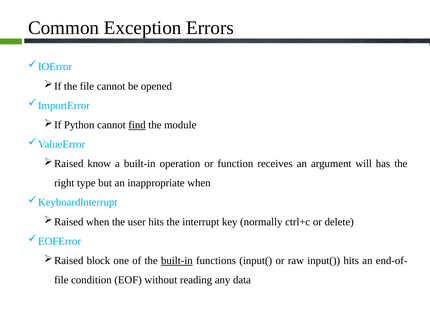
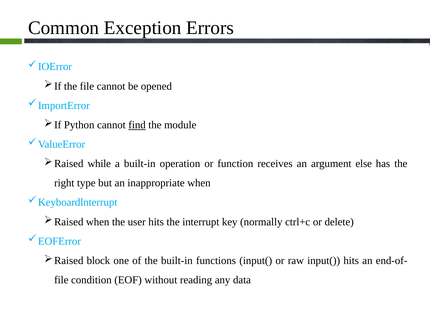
know: know -> while (99, 163)
will: will -> else (364, 163)
built-in underline: present -> none (177, 260)
